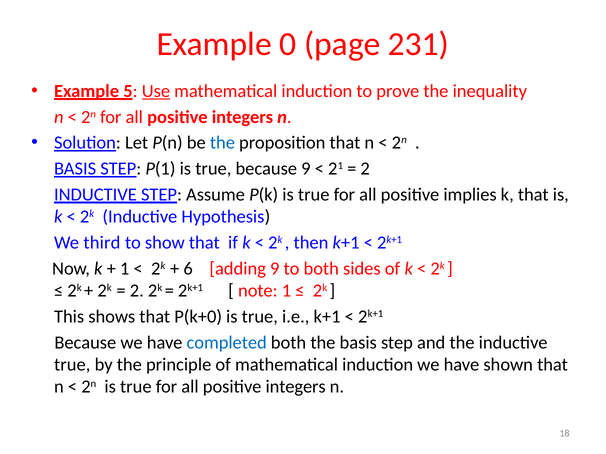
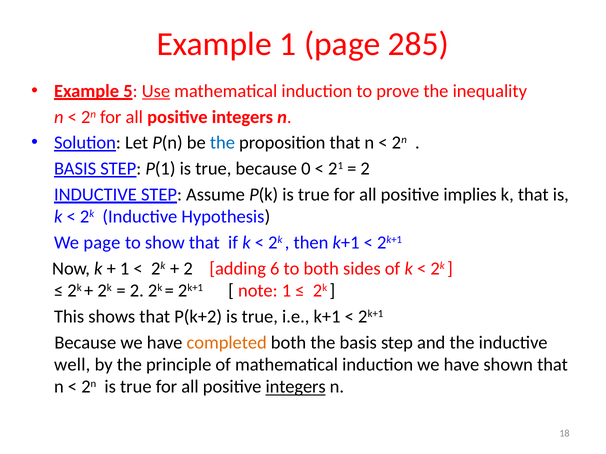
Example 0: 0 -> 1 (288, 44)
231: 231 -> 285 (419, 44)
because 9: 9 -> 0 (306, 169)
We third: third -> page (102, 243)
6: 6 -> 2 (188, 269)
adding 9: 9 -> 6 (275, 269)
P(k+0: P(k+0 -> P(k+2 (198, 317)
completed colour: blue -> orange (227, 343)
true: true -> well (72, 365)
integers underline: none -> present (296, 387)
